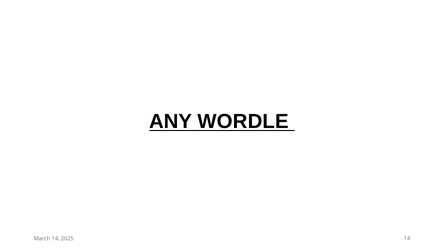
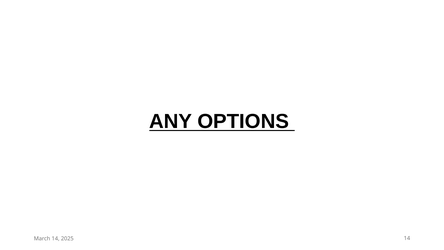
WORDLE: WORDLE -> OPTIONS (243, 121)
